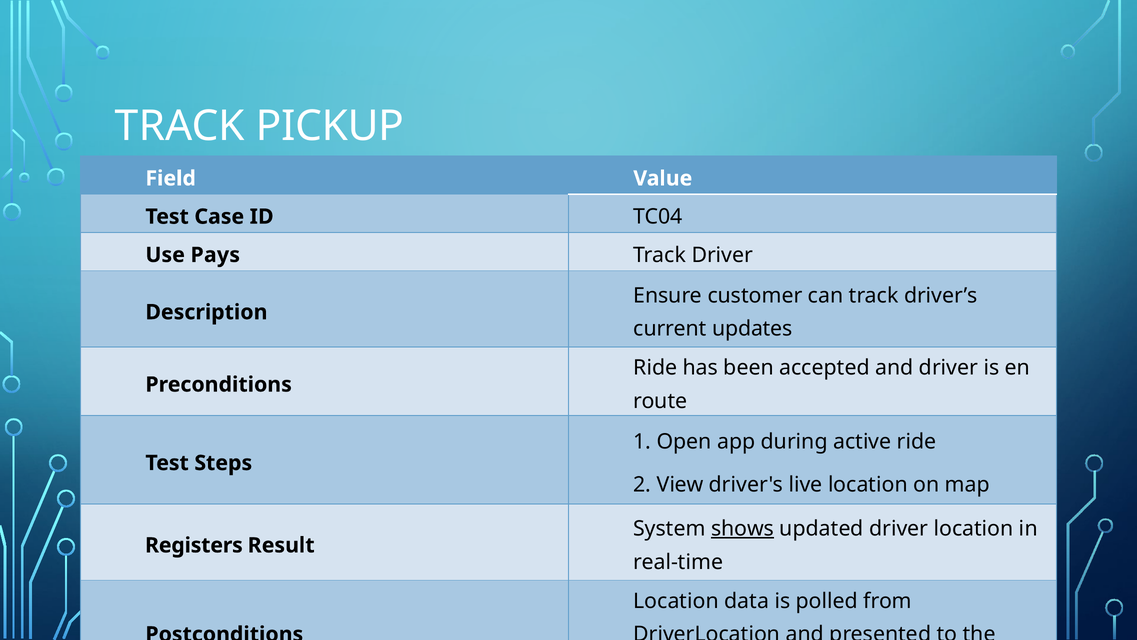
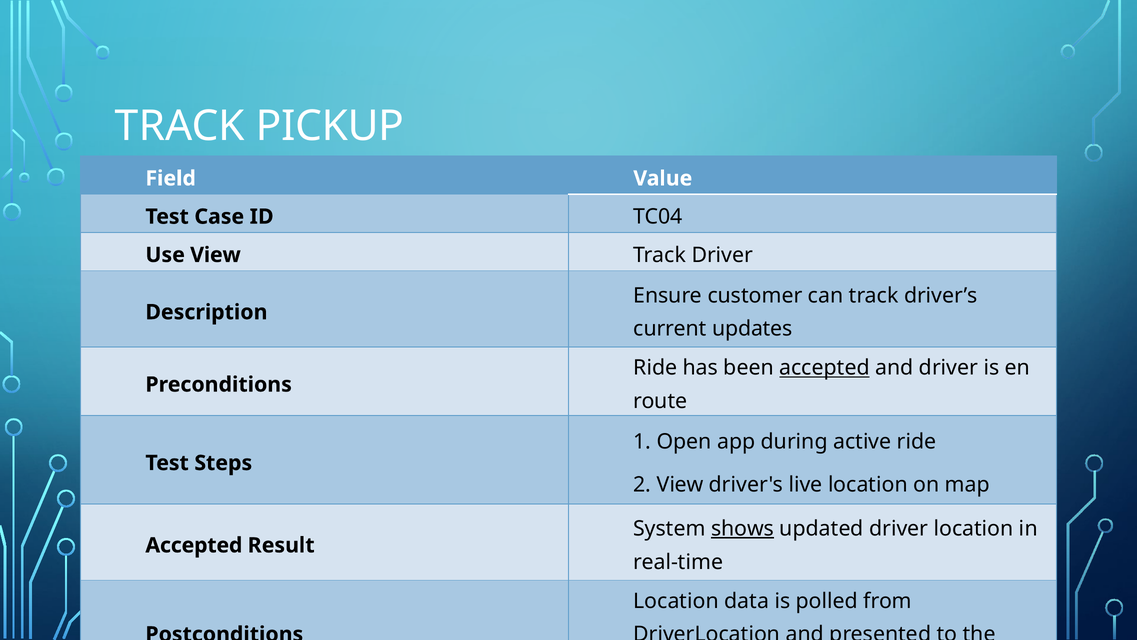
Use Pays: Pays -> View (215, 255)
accepted underline: none -> present (824, 368)
Registers: Registers -> Accepted (194, 545)
